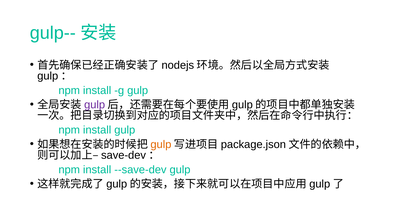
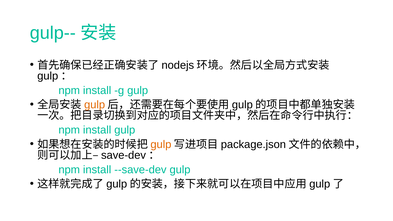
gulp colour: purple -> orange (95, 105)
